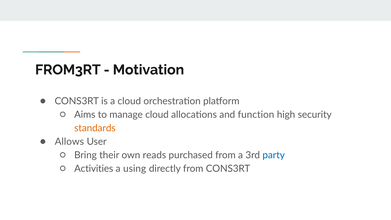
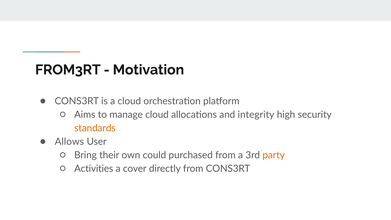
function: function -> integrity (256, 115)
reads: reads -> could (154, 155)
party colour: blue -> orange (274, 155)
using: using -> cover (135, 169)
